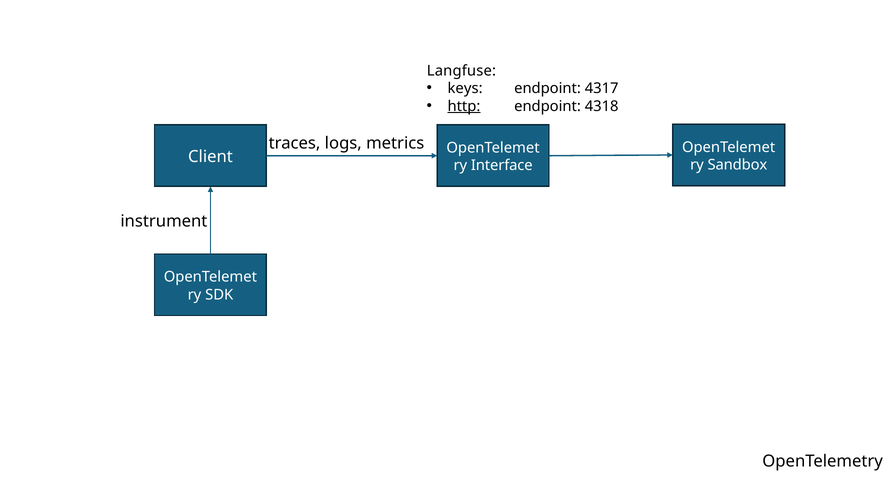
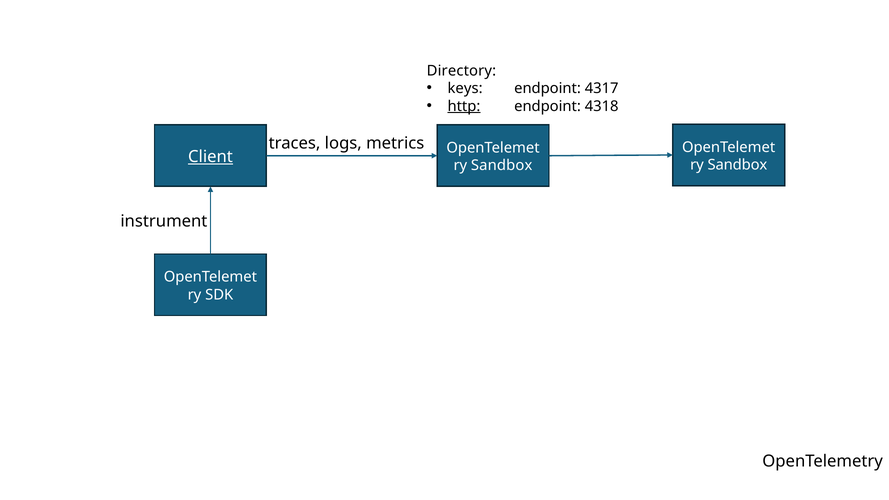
Langfuse: Langfuse -> Directory (461, 71)
Client underline: none -> present (210, 157)
Interface: Interface -> Sandbox (502, 166)
